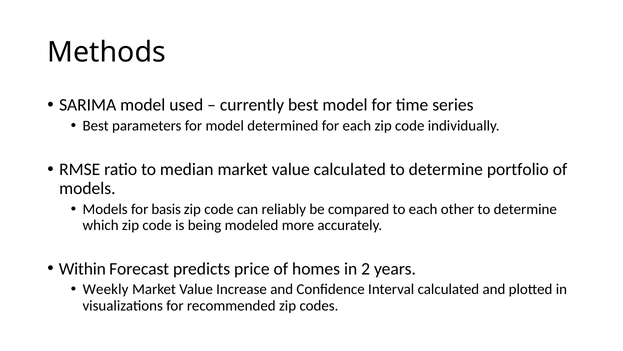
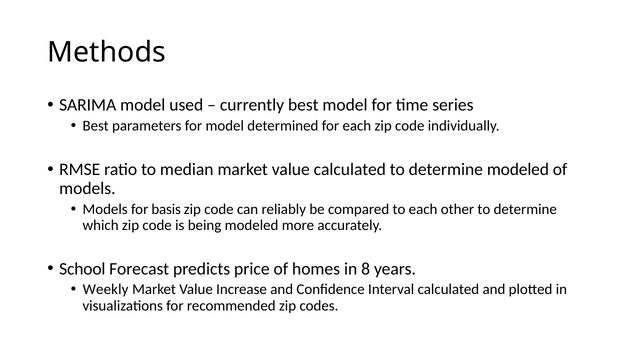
determine portfolio: portfolio -> modeled (518, 169)
Within: Within -> School (82, 268)
2: 2 -> 8 (366, 268)
